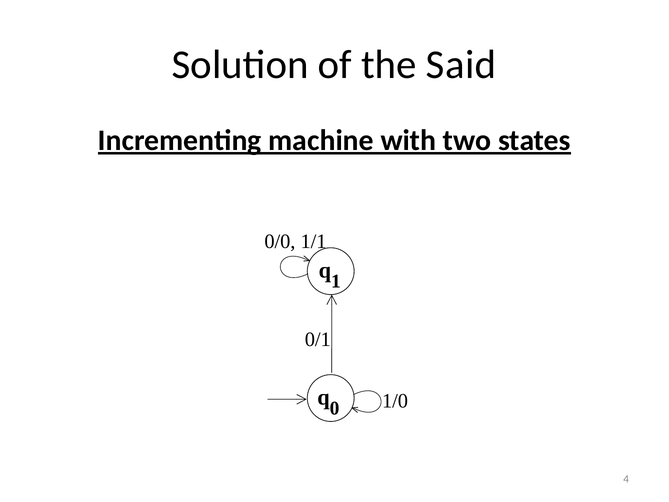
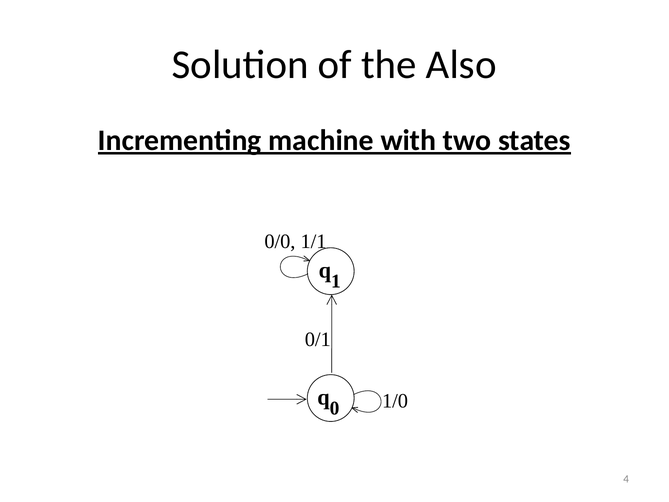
Said: Said -> Also (461, 65)
